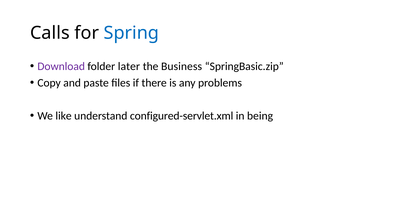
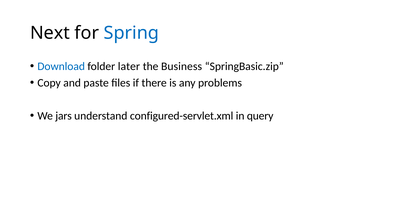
Calls: Calls -> Next (50, 33)
Download colour: purple -> blue (61, 67)
like: like -> jars (64, 116)
being: being -> query (260, 116)
